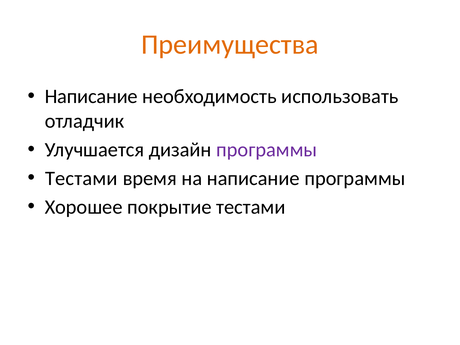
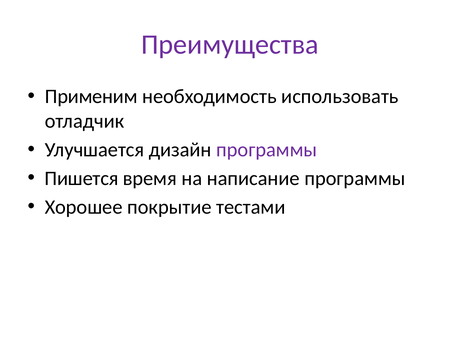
Преимущества colour: orange -> purple (230, 45)
Написание: Написание -> Применим (91, 96)
Тестами: Тестами -> Пишется (82, 178)
